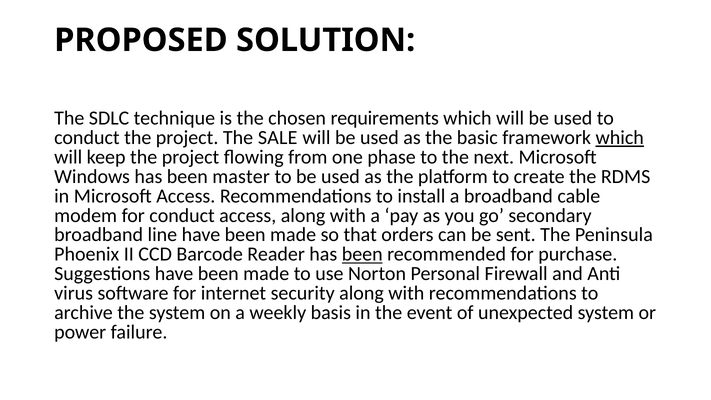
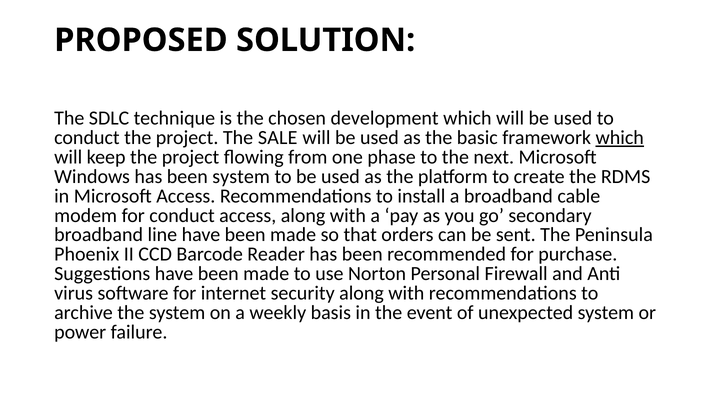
requirements: requirements -> development (385, 118)
been master: master -> system (241, 176)
been underline: present -> none (362, 254)
